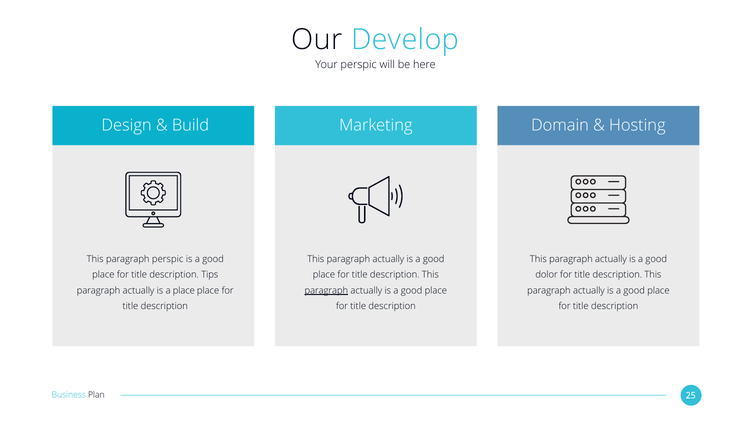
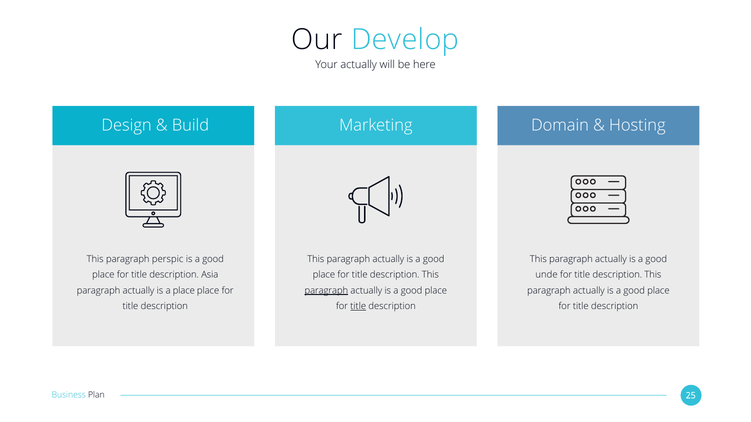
Your perspic: perspic -> actually (359, 64)
Tips: Tips -> Asia (210, 275)
dolor: dolor -> unde (546, 275)
title underline: none -> present (358, 307)
